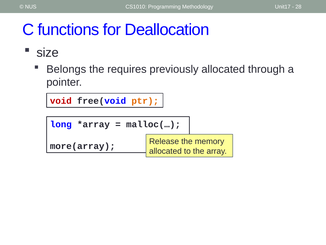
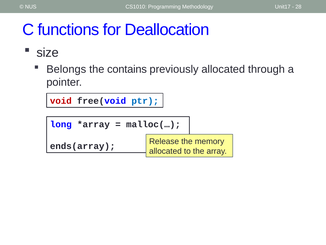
requires: requires -> contains (127, 69)
ptr colour: orange -> blue (145, 101)
more(array: more(array -> ends(array (83, 146)
